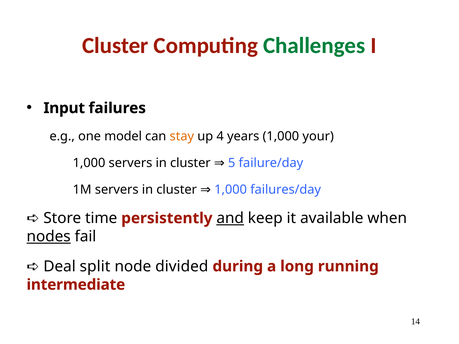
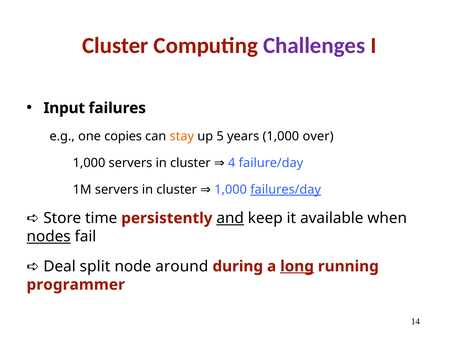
Challenges colour: green -> purple (314, 46)
model: model -> copies (123, 136)
4: 4 -> 5 (220, 136)
your: your -> over (318, 136)
5: 5 -> 4 (232, 163)
failures/day underline: none -> present (286, 190)
divided: divided -> around (182, 267)
long underline: none -> present (297, 267)
intermediate: intermediate -> programmer (76, 285)
